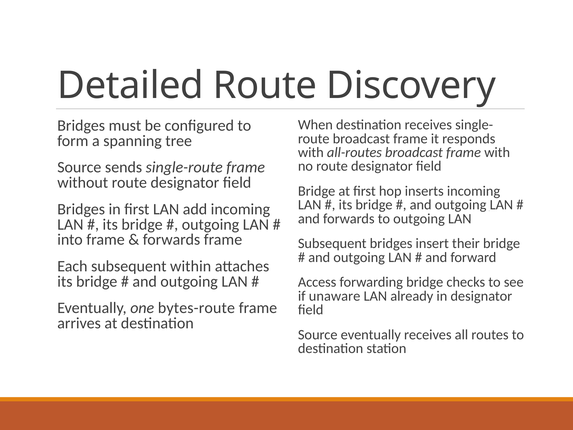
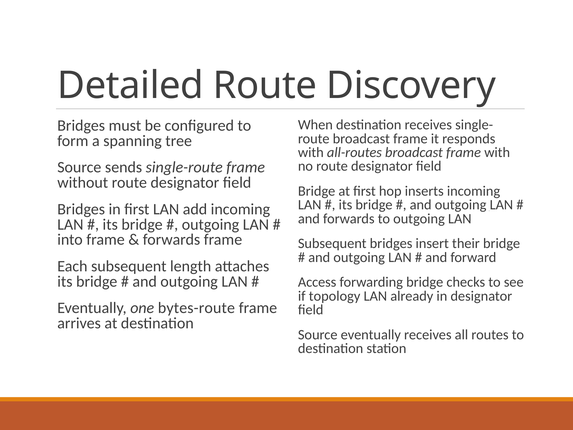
within: within -> length (191, 266)
unaware: unaware -> topology (335, 296)
